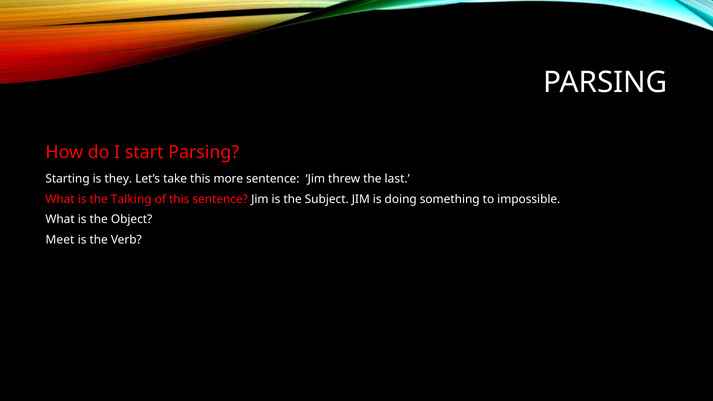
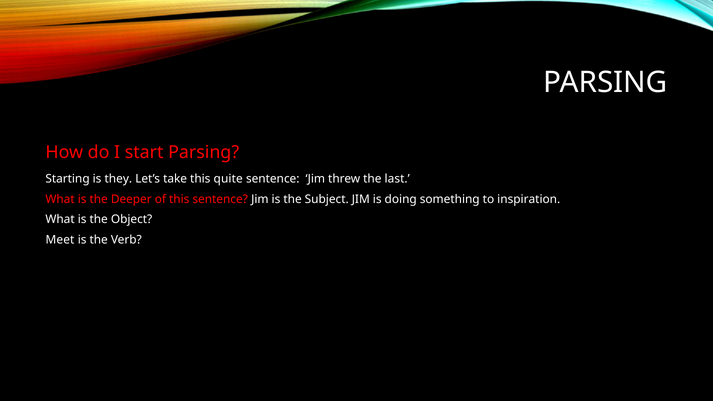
more: more -> quite (228, 179)
Talking: Talking -> Deeper (131, 199)
impossible: impossible -> inspiration (529, 199)
